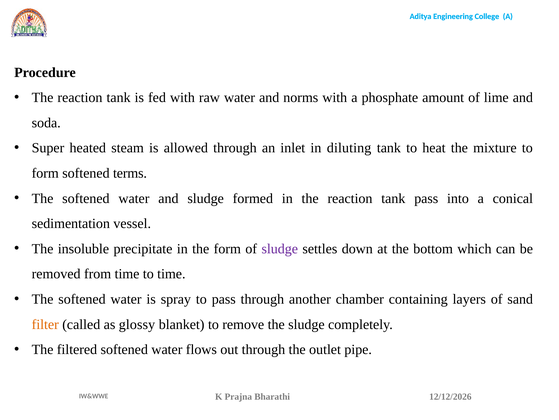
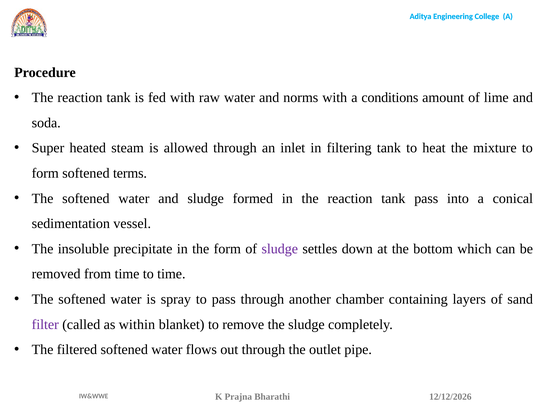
phosphate: phosphate -> conditions (390, 97)
diluting: diluting -> filtering (349, 148)
filter colour: orange -> purple (45, 324)
glossy: glossy -> within (137, 324)
